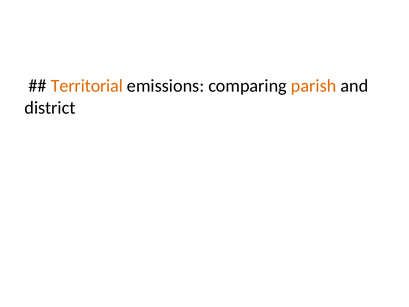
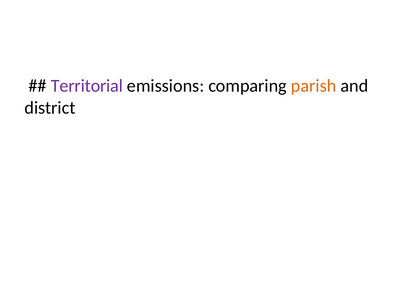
Territorial colour: orange -> purple (87, 86)
